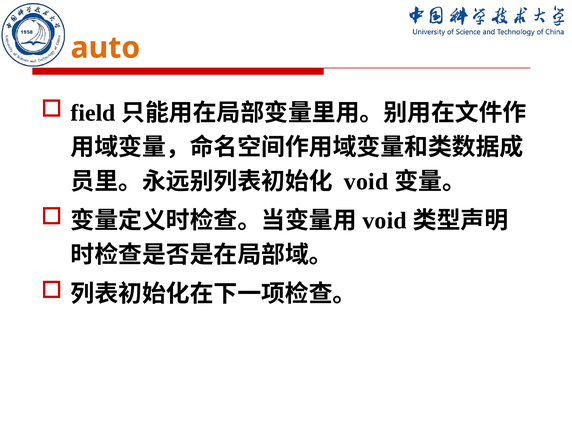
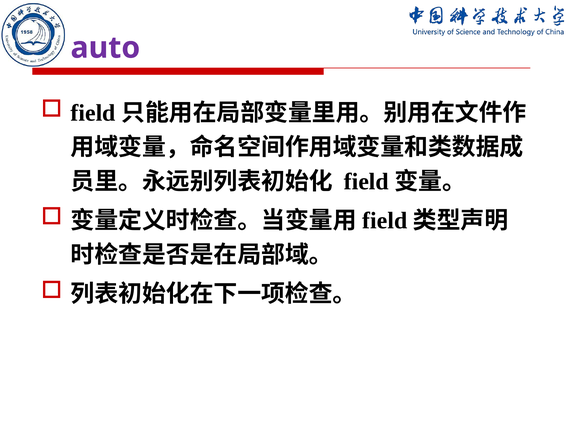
auto colour: orange -> purple (105, 48)
void: void -> field (366, 182)
void: void -> field (385, 221)
